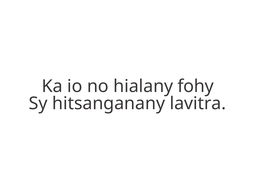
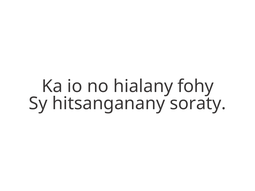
lavitra: lavitra -> soraty (198, 104)
